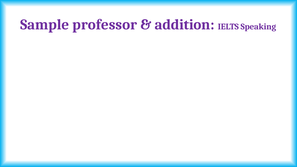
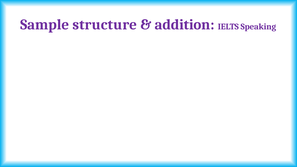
professor: professor -> structure (105, 25)
